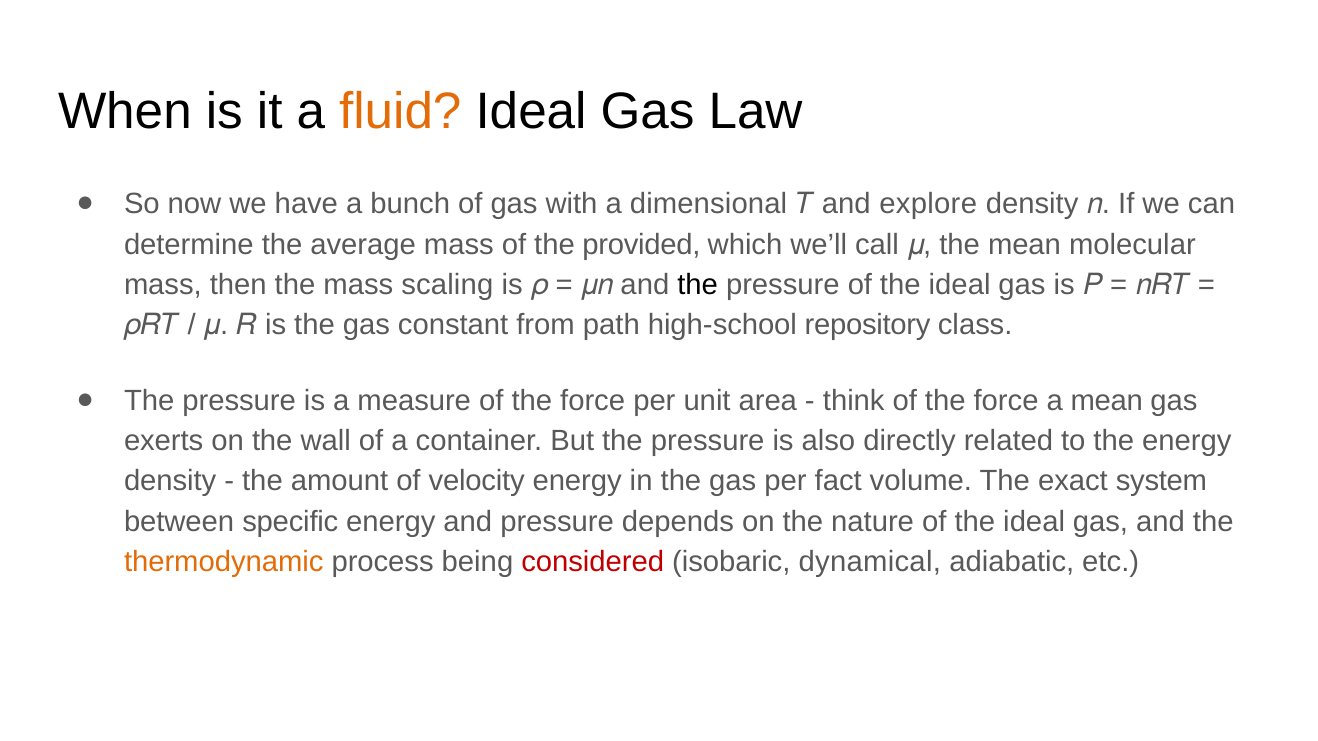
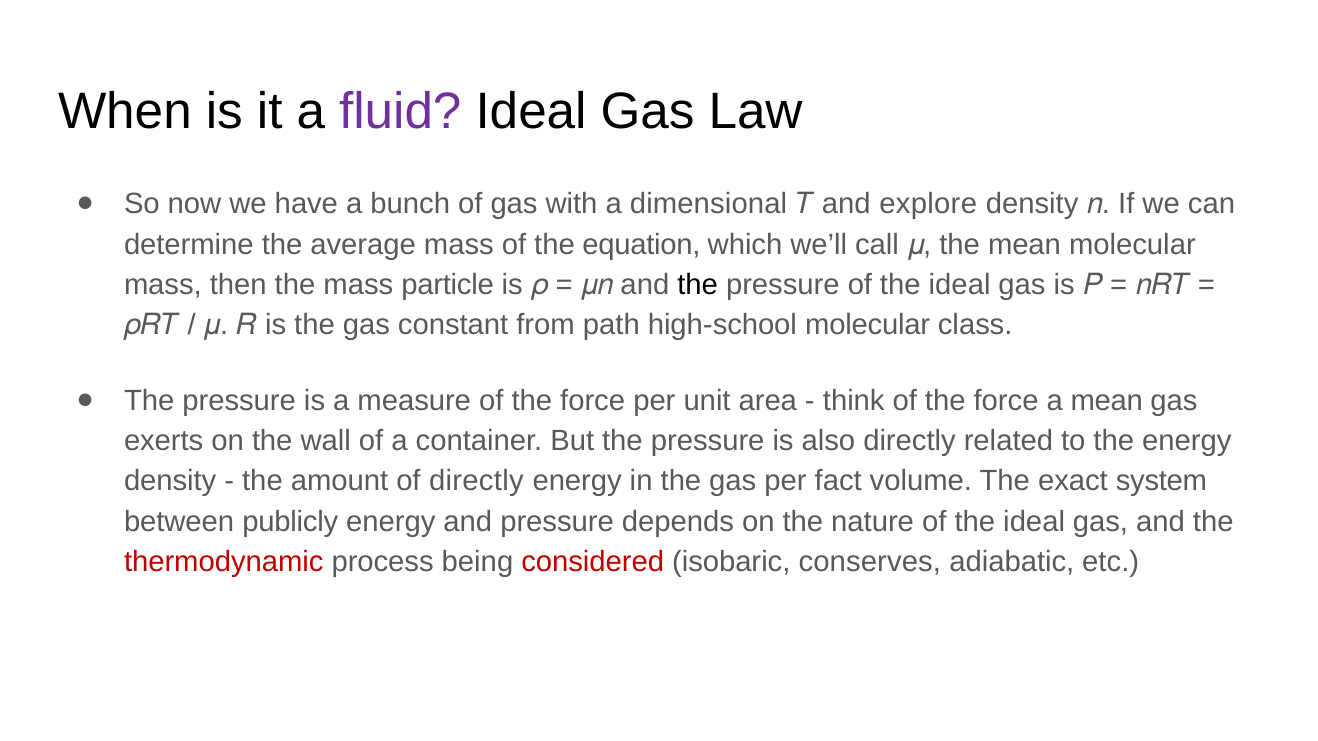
fluid colour: orange -> purple (400, 112)
provided: provided -> equation (641, 244)
scaling: scaling -> particle (448, 285)
high-school repository: repository -> molecular (868, 325)
of velocity: velocity -> directly (476, 481)
specific: specific -> publicly (290, 522)
thermodynamic colour: orange -> red (224, 562)
dynamical: dynamical -> conserves (870, 562)
